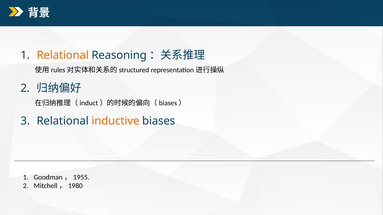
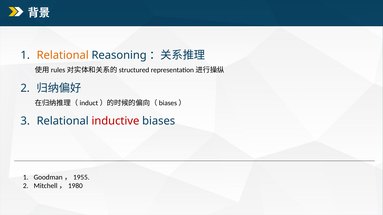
inductive colour: orange -> red (115, 121)
